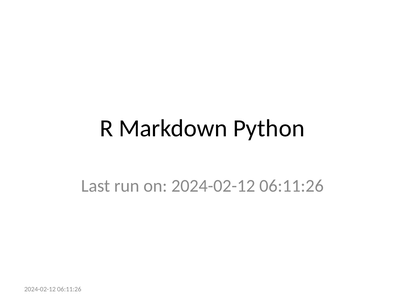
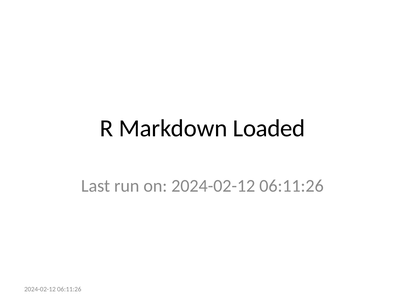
Python: Python -> Loaded (269, 129)
